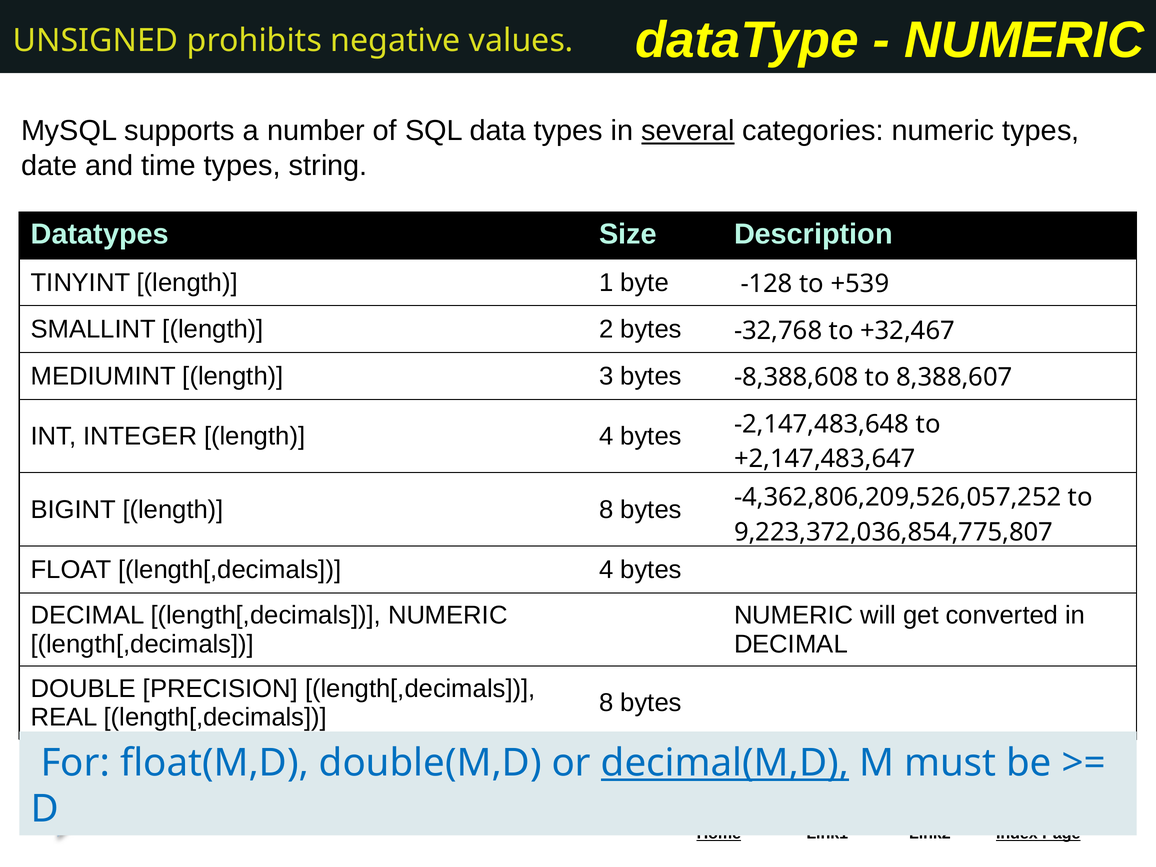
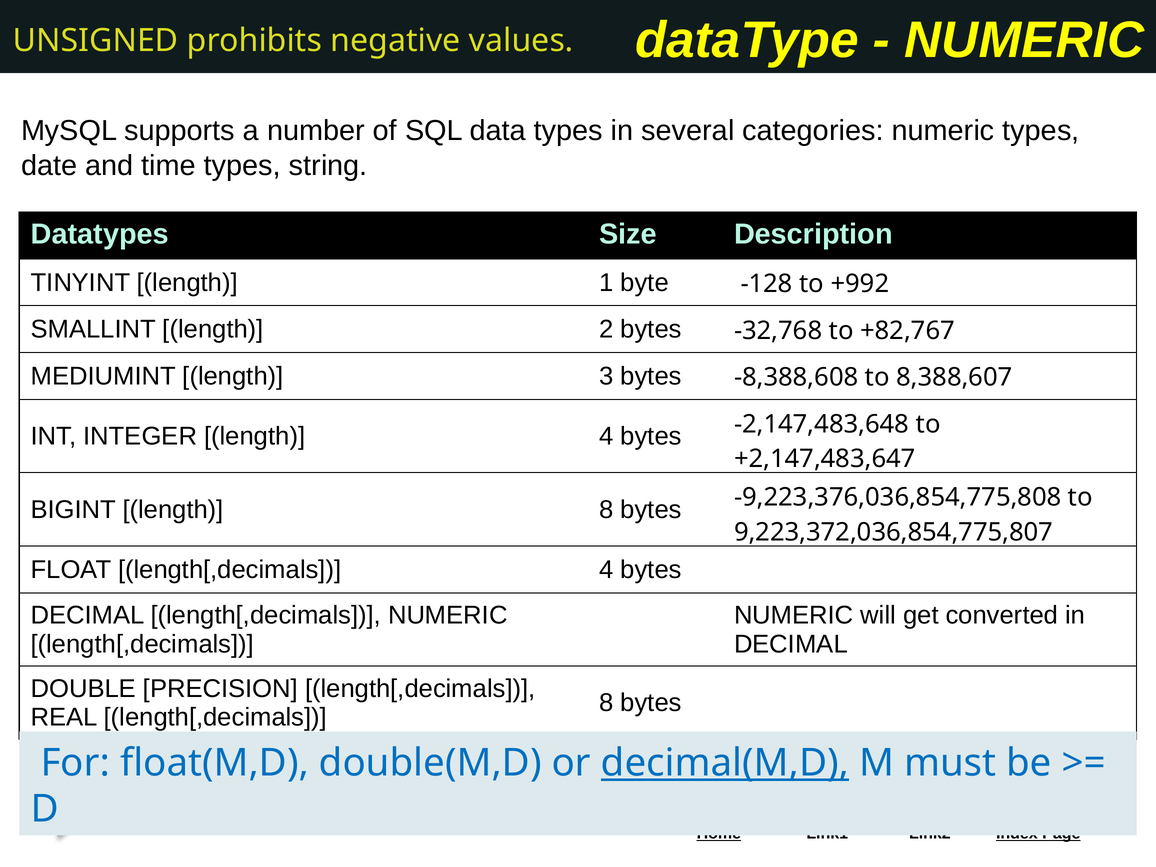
several underline: present -> none (688, 131)
+539: +539 -> +992 (860, 284)
+32,467: +32,467 -> +82,767 (908, 331)
-4,362,806,209,526,057,252: -4,362,806,209,526,057,252 -> -9,223,376,036,854,775,808 (898, 497)
